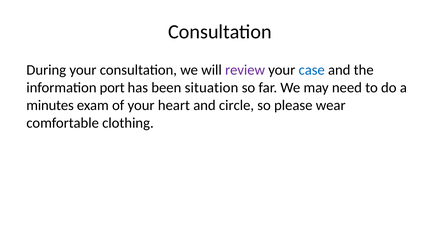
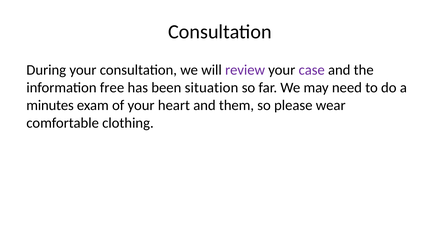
case colour: blue -> purple (312, 70)
port: port -> free (112, 87)
circle: circle -> them (237, 105)
